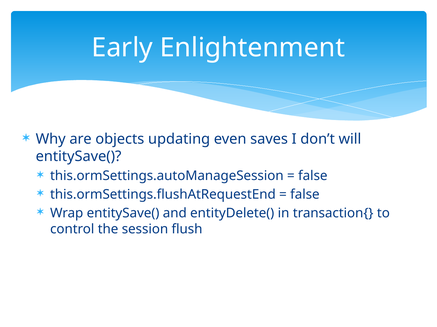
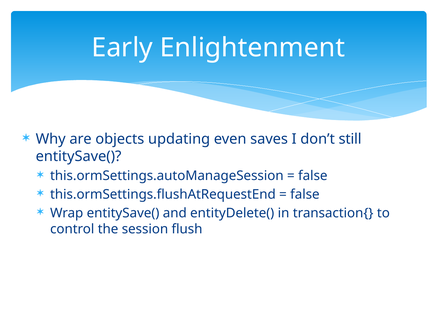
will: will -> still (350, 139)
